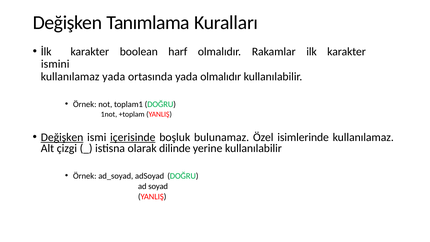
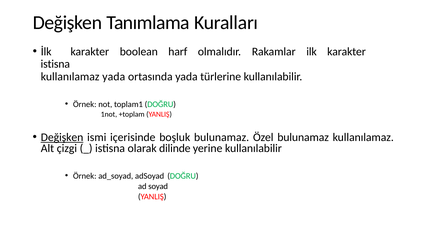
ismini: ismini -> istisna (55, 64)
yada olmalıdır: olmalıdır -> türlerine (221, 77)
içerisinde underline: present -> none (133, 137)
Özel isimlerinde: isimlerinde -> bulunamaz (303, 137)
